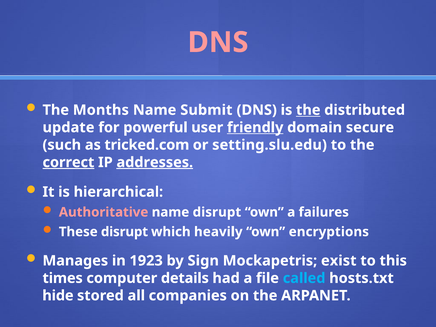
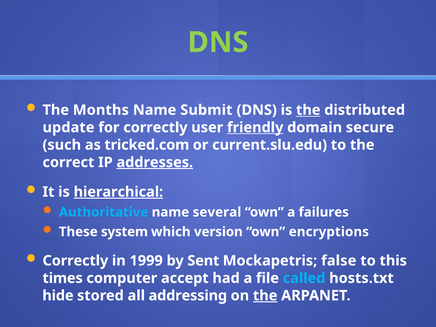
DNS colour: pink -> light green (218, 42)
for powerful: powerful -> correctly (155, 127)
setting.slu.edu: setting.slu.edu -> current.slu.edu (270, 145)
correct underline: present -> none (68, 162)
hierarchical underline: none -> present (118, 192)
Authoritative colour: pink -> light blue (104, 212)
name disrupt: disrupt -> several (217, 212)
These disrupt: disrupt -> system (124, 232)
heavily: heavily -> version (218, 232)
Manages: Manages -> Correctly (75, 261)
1923: 1923 -> 1999 (146, 261)
Sign: Sign -> Sent (203, 261)
exist: exist -> false (339, 261)
details: details -> accept (185, 278)
companies: companies -> addressing (188, 296)
the underline: none -> present (265, 296)
